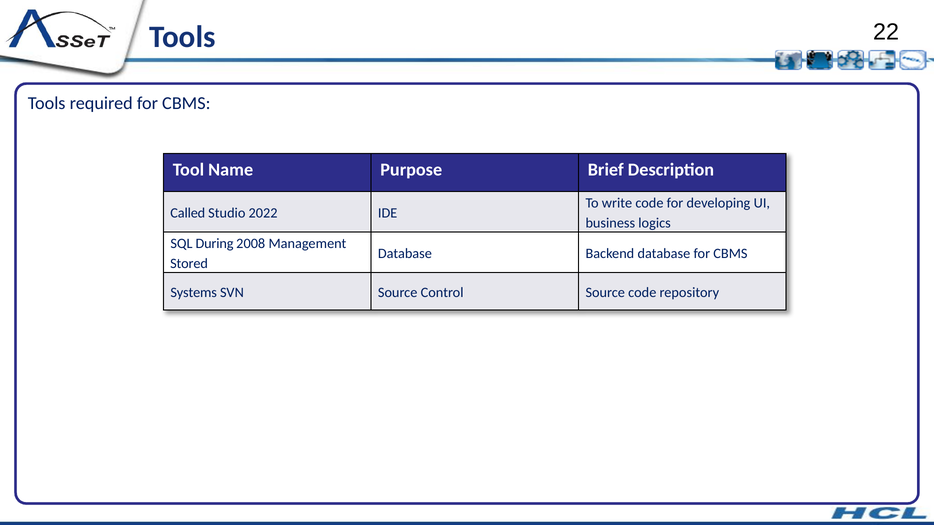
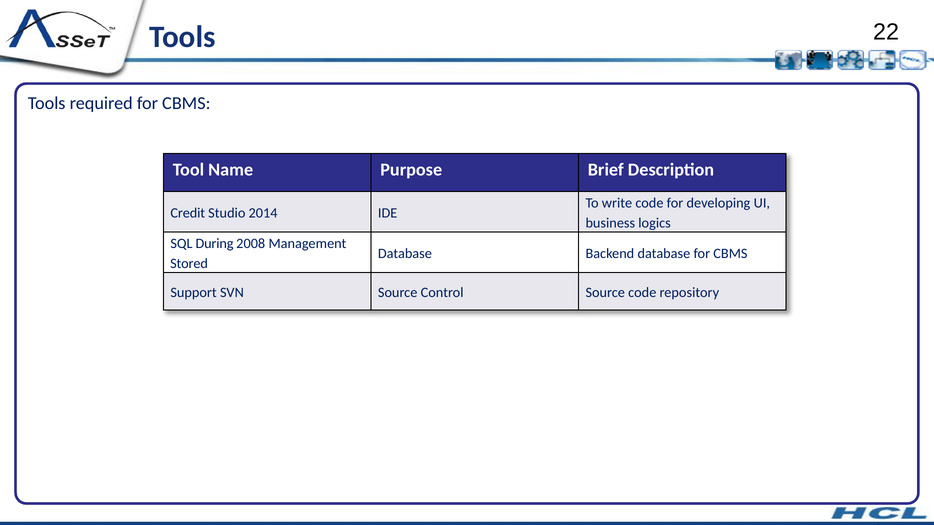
Called: Called -> Credit (188, 213)
2022: 2022 -> 2014 (263, 213)
Systems: Systems -> Support (194, 293)
